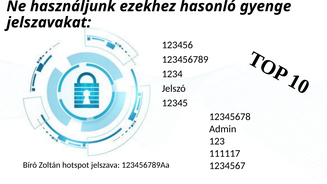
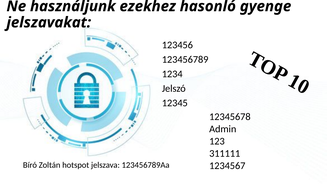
111117: 111117 -> 311111 (225, 154)
